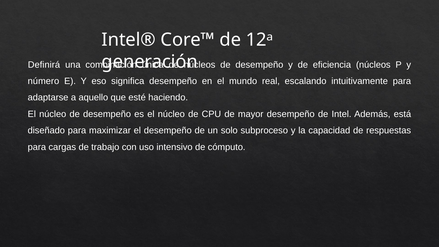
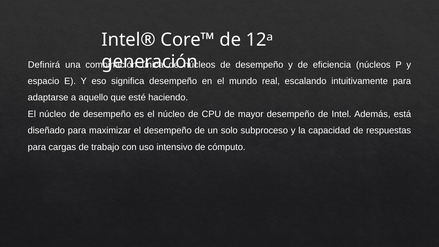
número: número -> espacio (44, 81)
